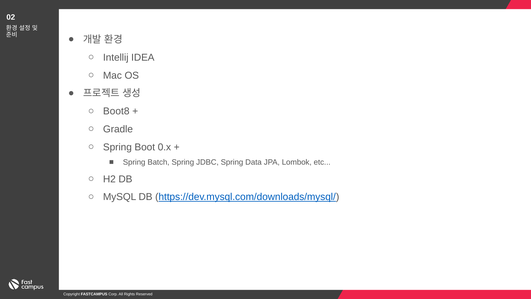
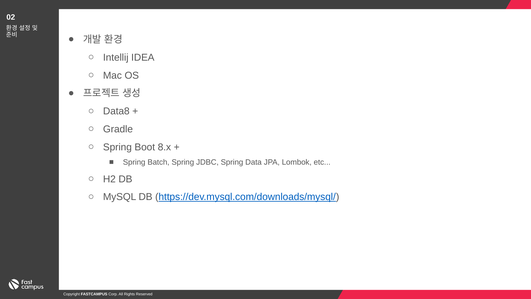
Boot8: Boot8 -> Data8 (116, 111)
0.x: 0.x -> 8.x (164, 147)
